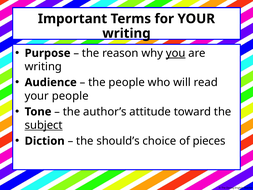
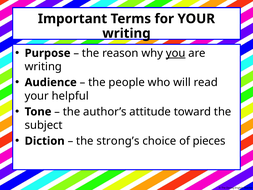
your people: people -> helpful (70, 96)
subject underline: present -> none (44, 125)
should’s: should’s -> strong’s (118, 141)
